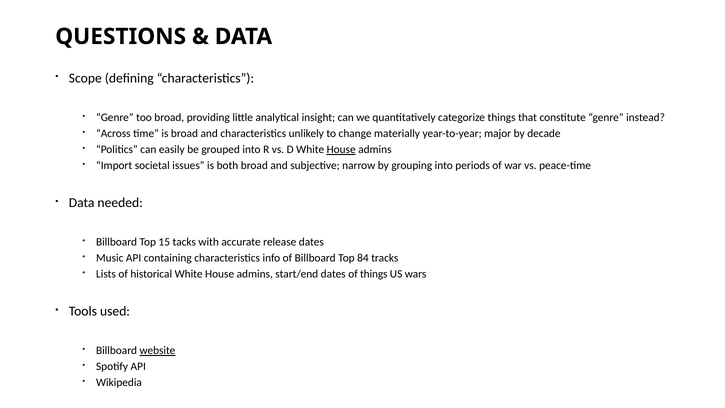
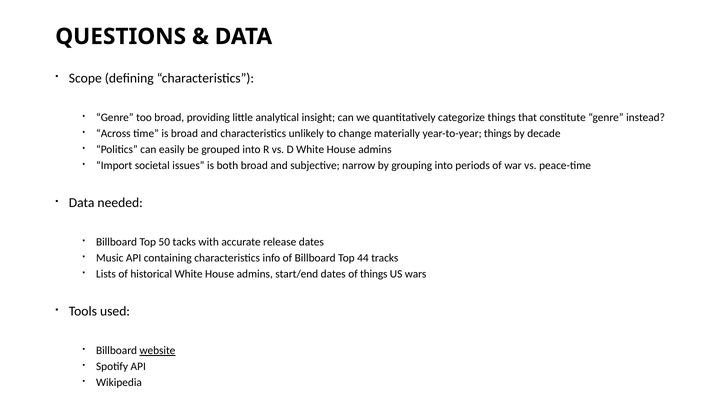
year-to-year major: major -> things (498, 134)
House underline: present -> none (341, 150)
15: 15 -> 50 (164, 242)
84: 84 -> 44 (363, 258)
